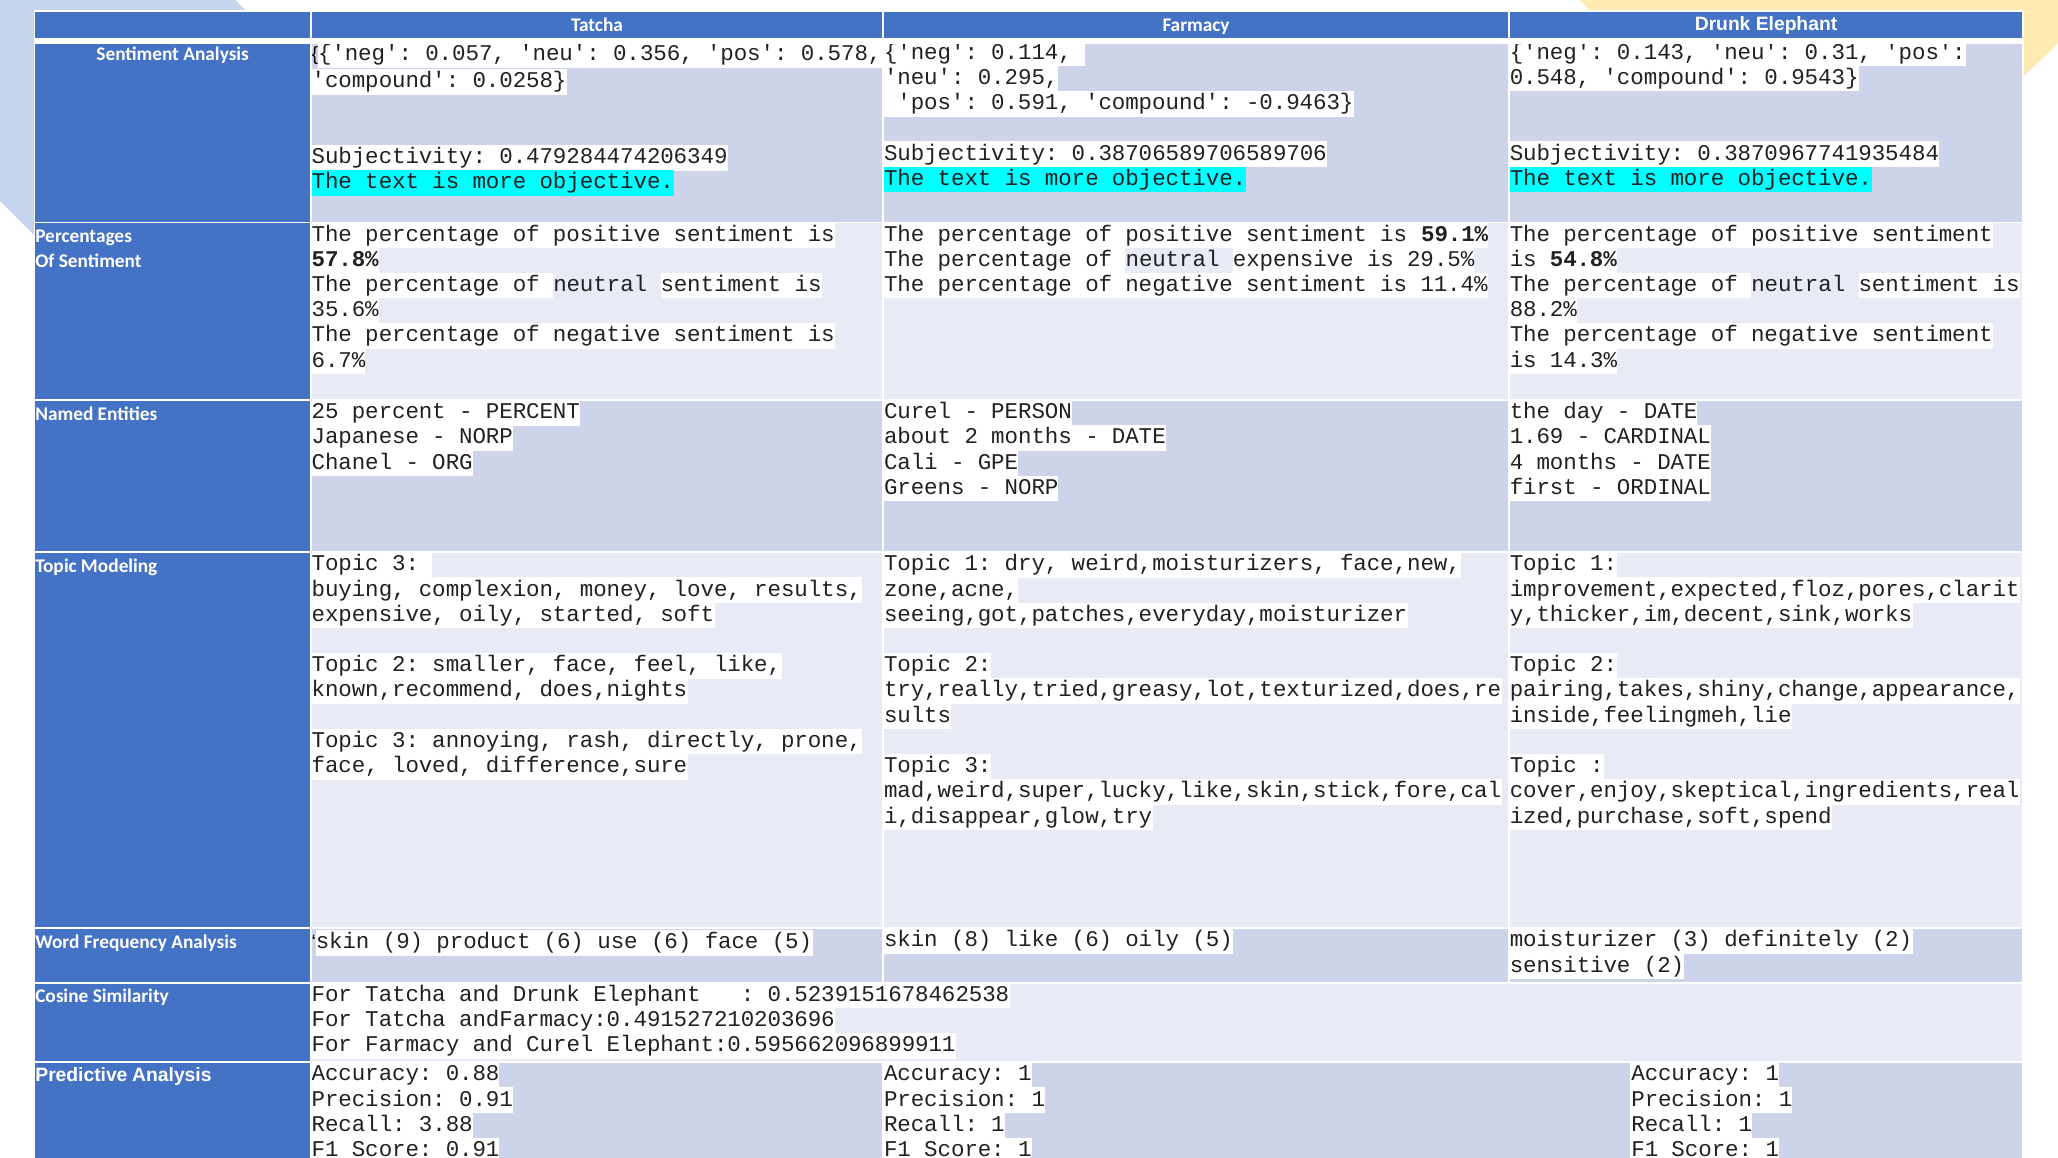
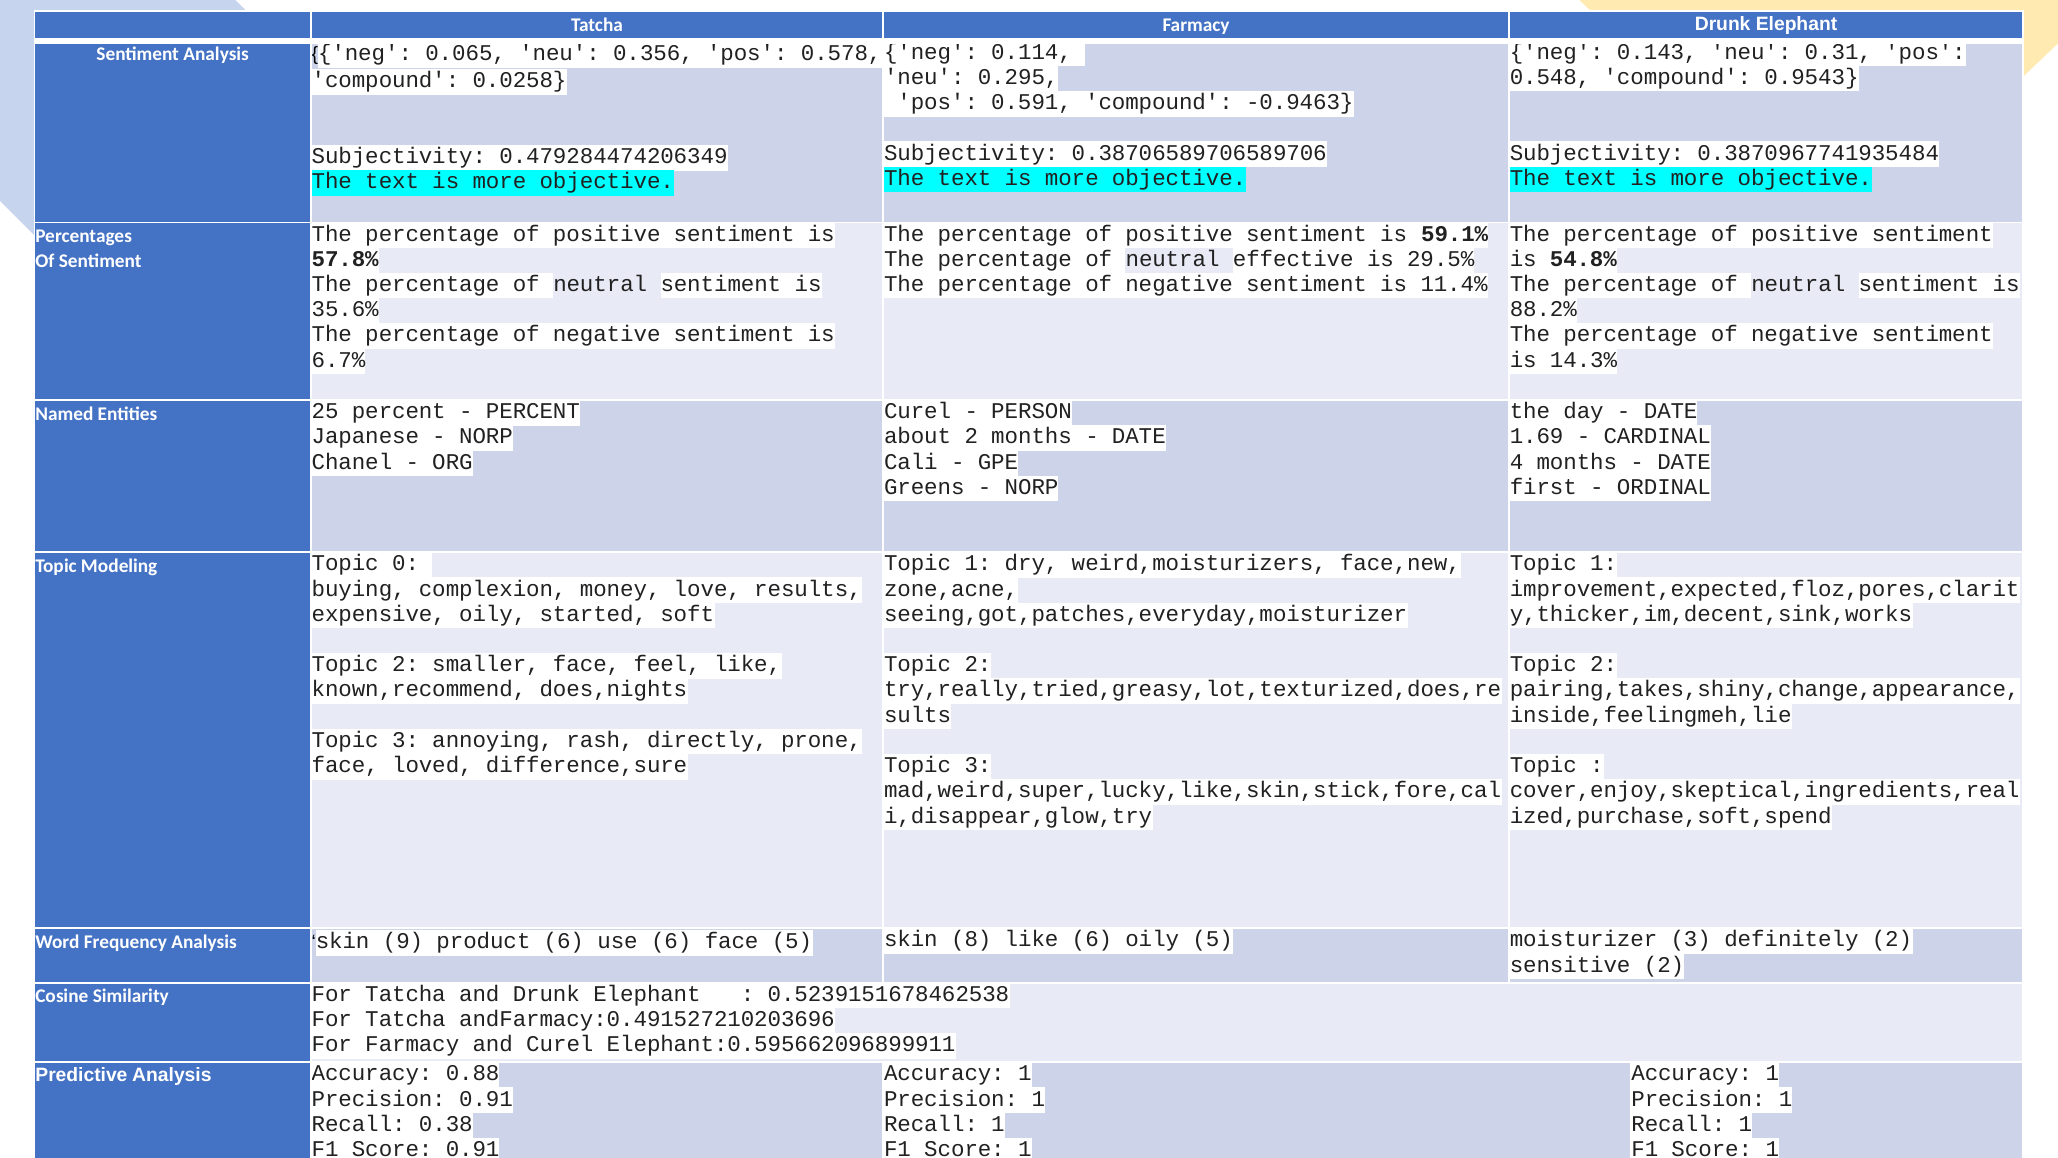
0.057: 0.057 -> 0.065 (466, 54)
neutral expensive: expensive -> effective (1293, 259)
Modeling Topic 3: 3 -> 0 (406, 563)
3.88: 3.88 -> 0.38 (446, 1124)
